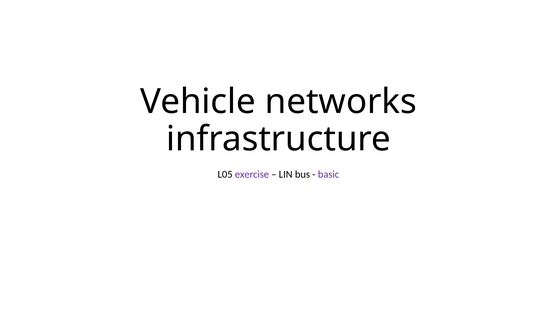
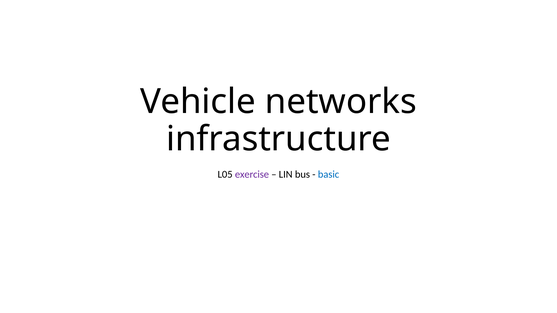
basic colour: purple -> blue (329, 175)
